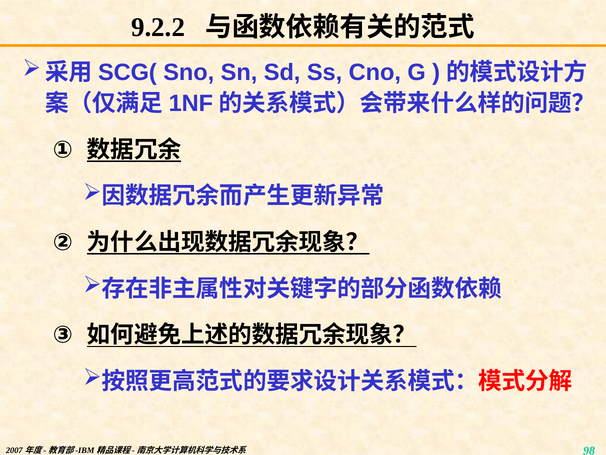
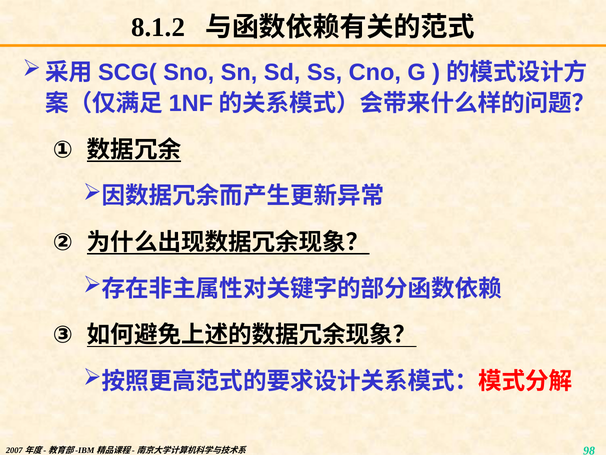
9.2.2: 9.2.2 -> 8.1.2 (158, 27)
